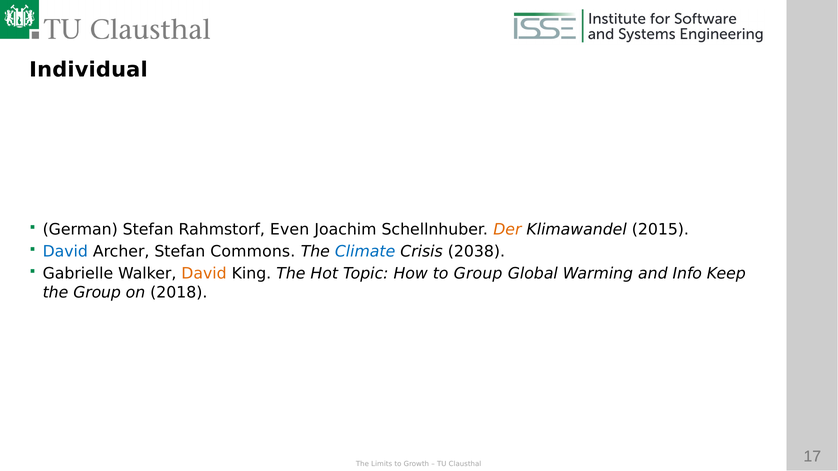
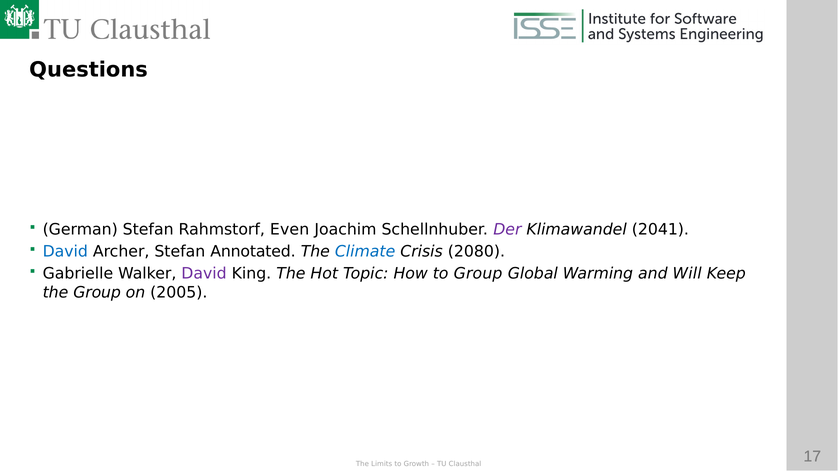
Individual: Individual -> Questions (89, 70)
Der colour: orange -> purple (507, 230)
2015: 2015 -> 2041 (660, 230)
Commons: Commons -> Annotated (253, 252)
2038: 2038 -> 2080 (476, 252)
David colour: orange -> purple (204, 274)
Info: Info -> Will (687, 274)
2018: 2018 -> 2005 (179, 293)
